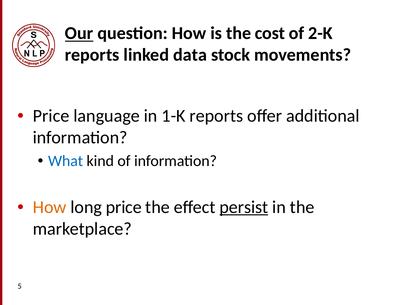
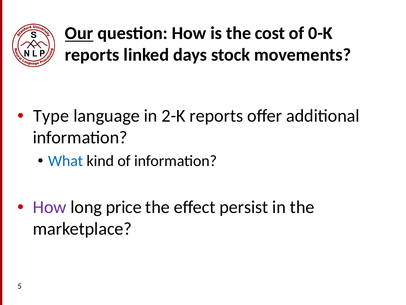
2-K: 2-K -> 0-K (320, 33)
data: data -> days (190, 55)
Price: Price -> Type (51, 116)
1-K: 1-K -> 2-K (174, 116)
How colour: orange -> purple (50, 207)
persist underline: present -> none (244, 207)
